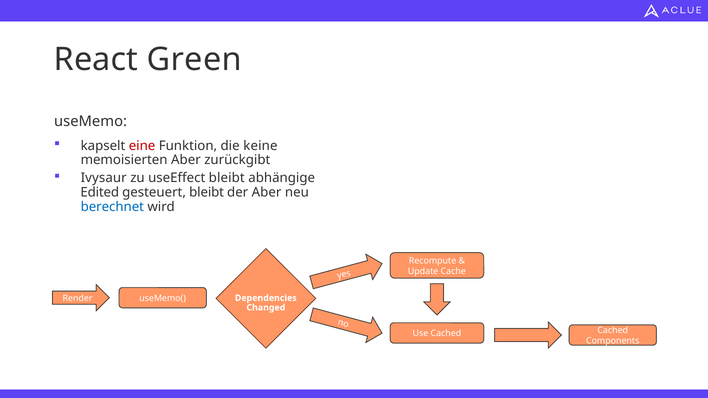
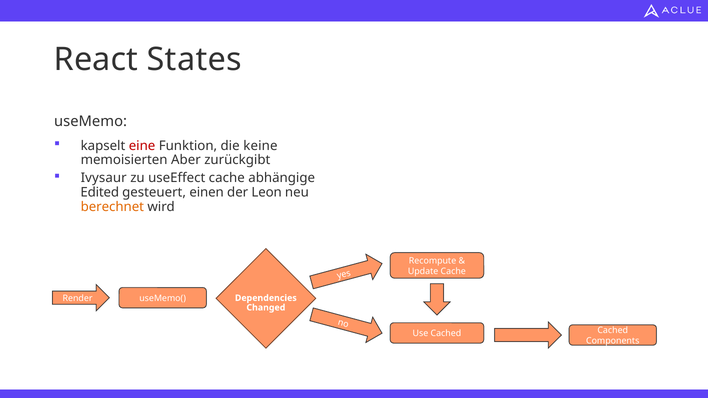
Green: Green -> States (194, 59)
useEffect bleibt: bleibt -> cache (227, 178)
gesteuert bleibt: bleibt -> einen (207, 193)
der Aber: Aber -> Leon (267, 193)
berechnet colour: blue -> orange (112, 207)
